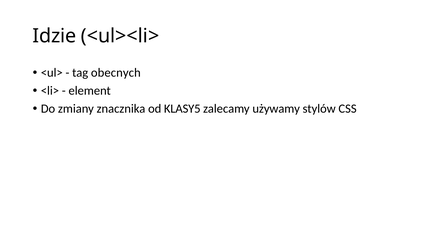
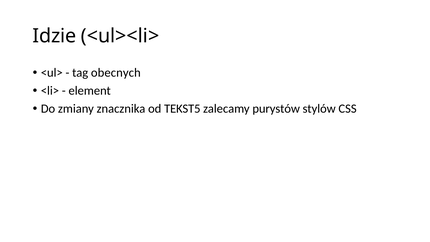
KLASY5: KLASY5 -> TEKST5 (182, 109)
używamy: używamy -> purystów (276, 109)
